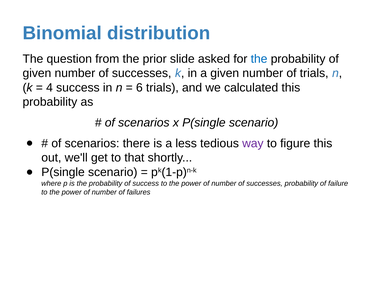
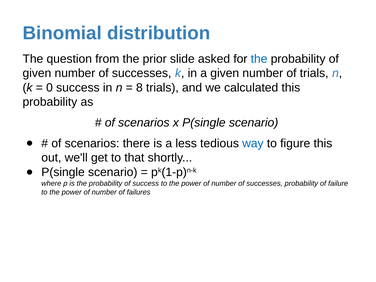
4: 4 -> 0 (50, 88)
6: 6 -> 8 (139, 88)
way colour: purple -> blue (253, 143)
